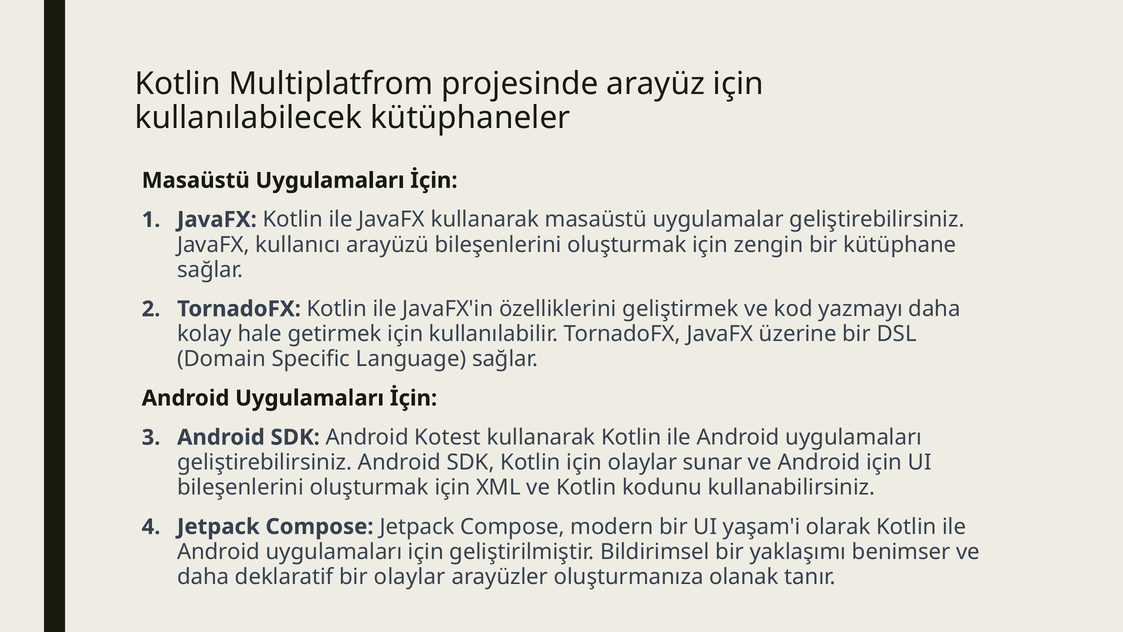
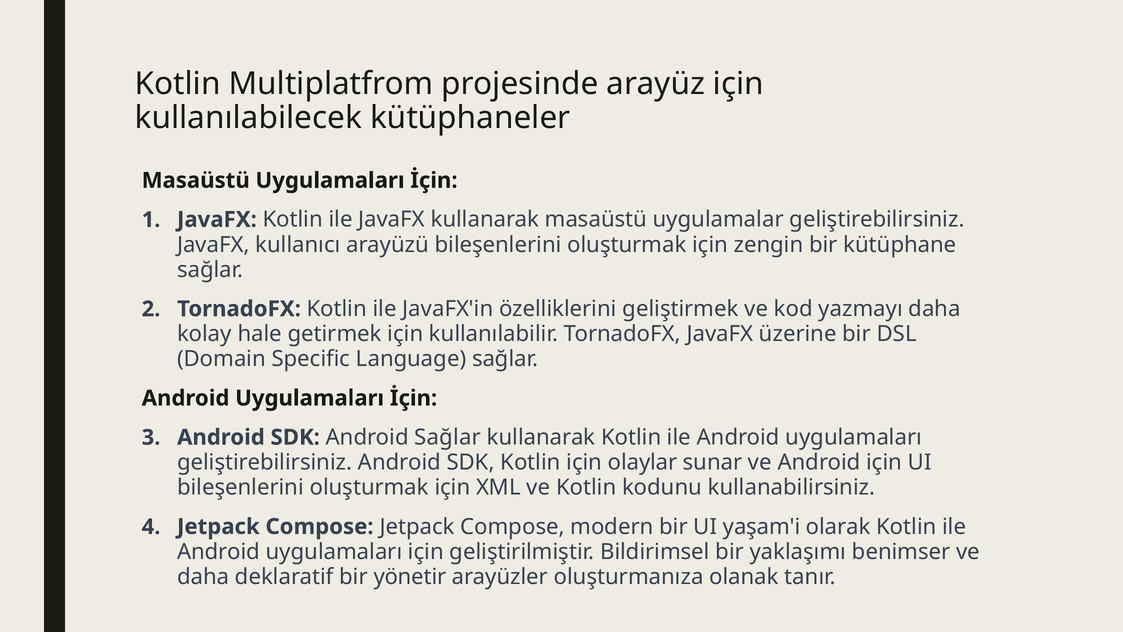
Android Kotest: Kotest -> Sağlar (448, 437)
bir olaylar: olaylar -> yönetir (410, 577)
